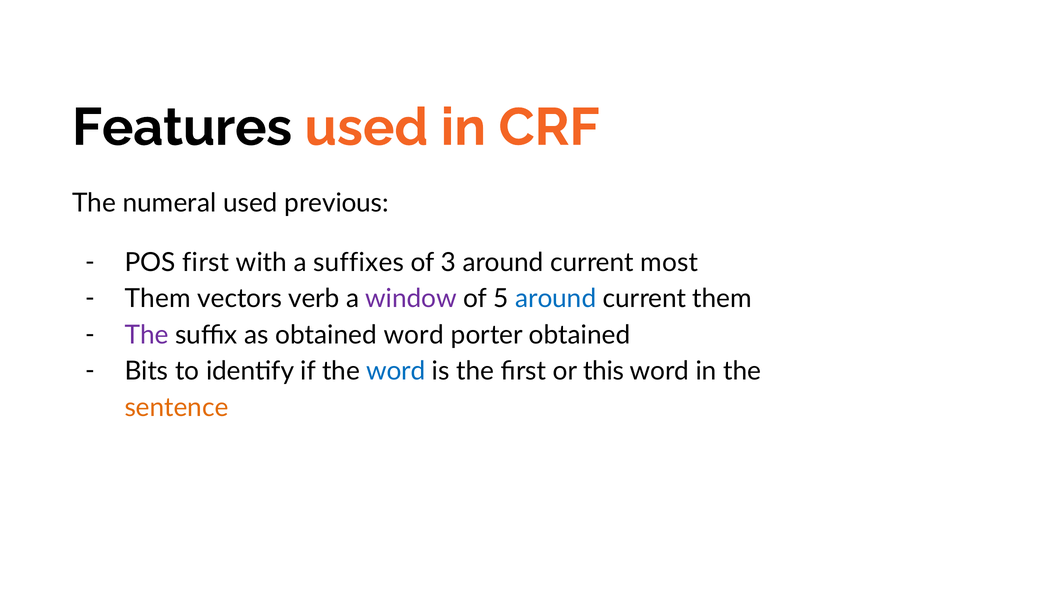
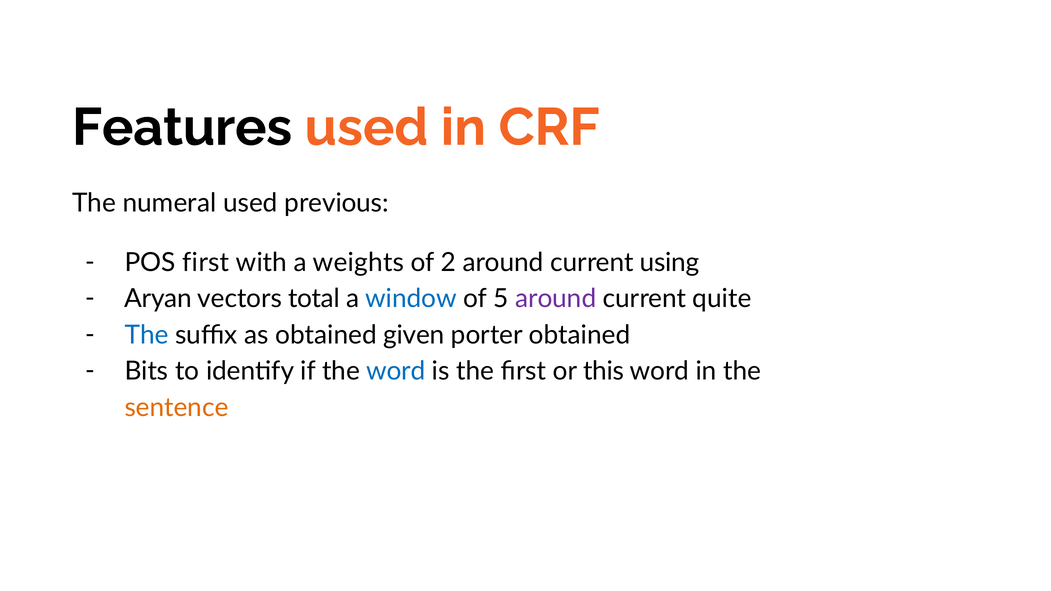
suffixes: suffixes -> weights (359, 263)
3: 3 -> 2 (448, 263)
most: most -> using (670, 263)
Them: Them -> Aryan (158, 299)
verb: verb -> total (314, 299)
window colour: purple -> blue (411, 299)
around colour: blue -> purple (556, 299)
current them: them -> quite (722, 299)
The colour: purple -> blue (147, 335)
obtained word: word -> given (414, 335)
